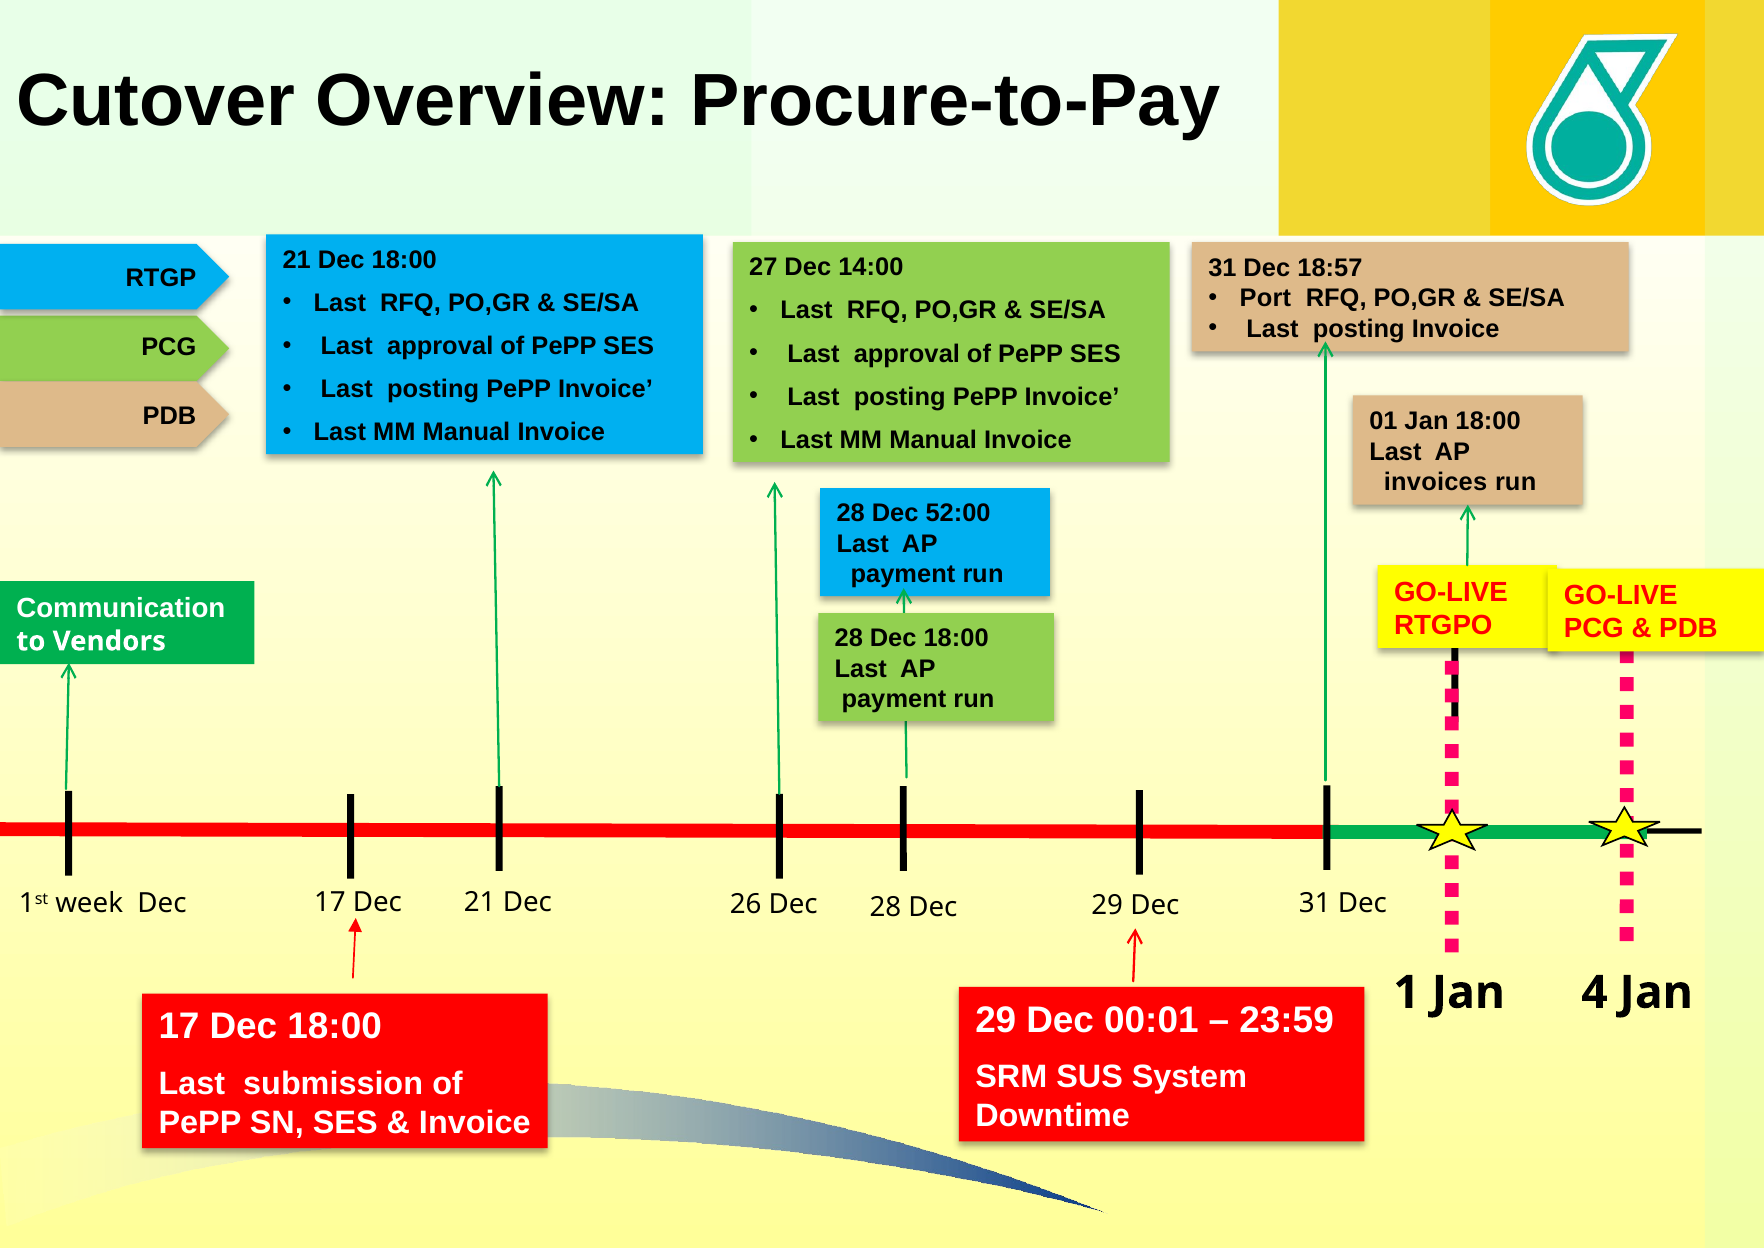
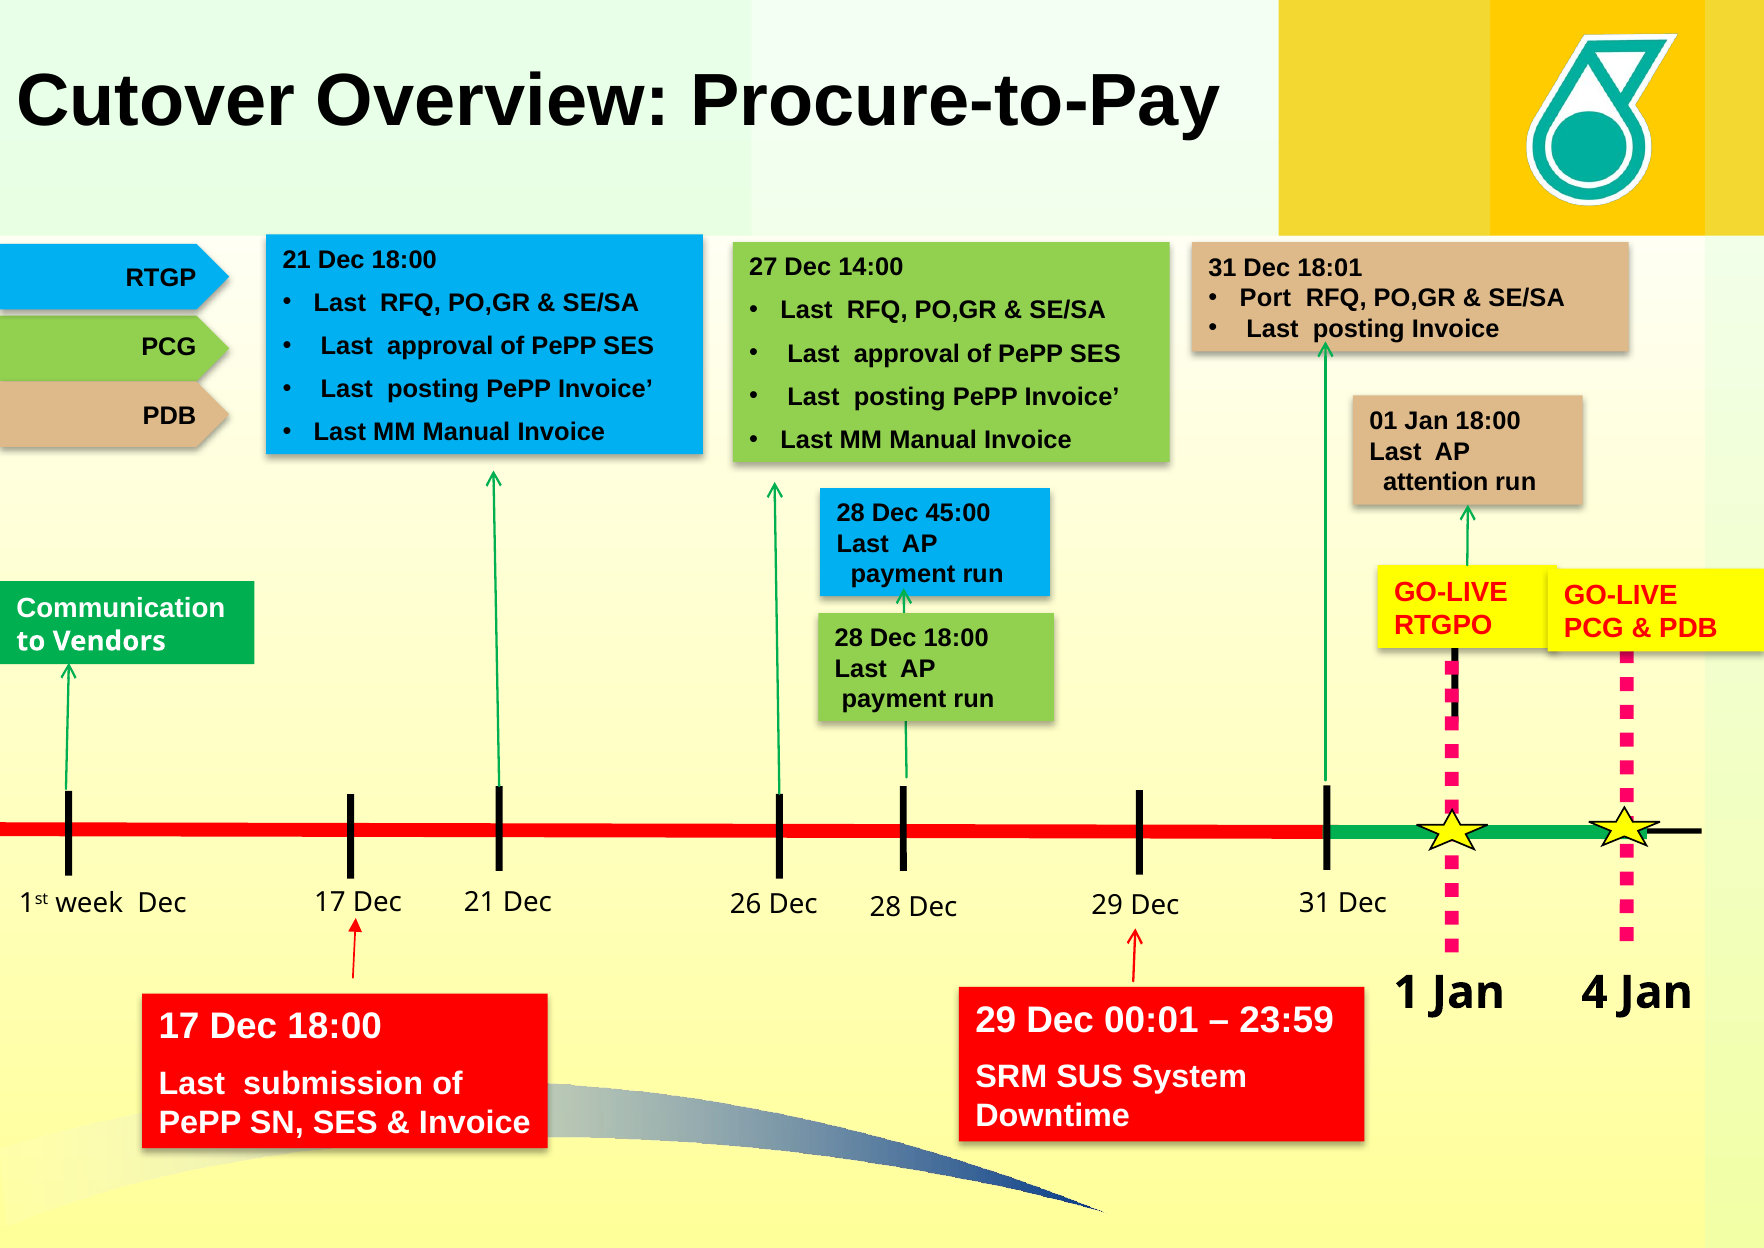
18:57: 18:57 -> 18:01 (1330, 268)
invoices: invoices -> attention (1436, 482)
52:00: 52:00 -> 45:00 (958, 513)
